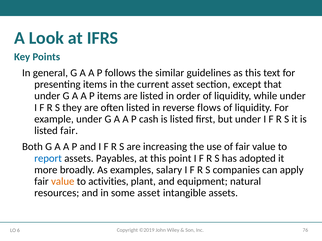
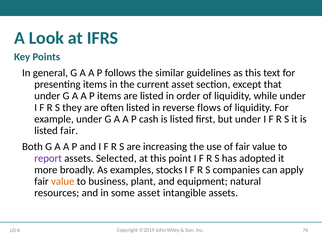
report colour: blue -> purple (48, 159)
Payables: Payables -> Selected (116, 159)
salary: salary -> stocks (169, 170)
activities: activities -> business (108, 182)
